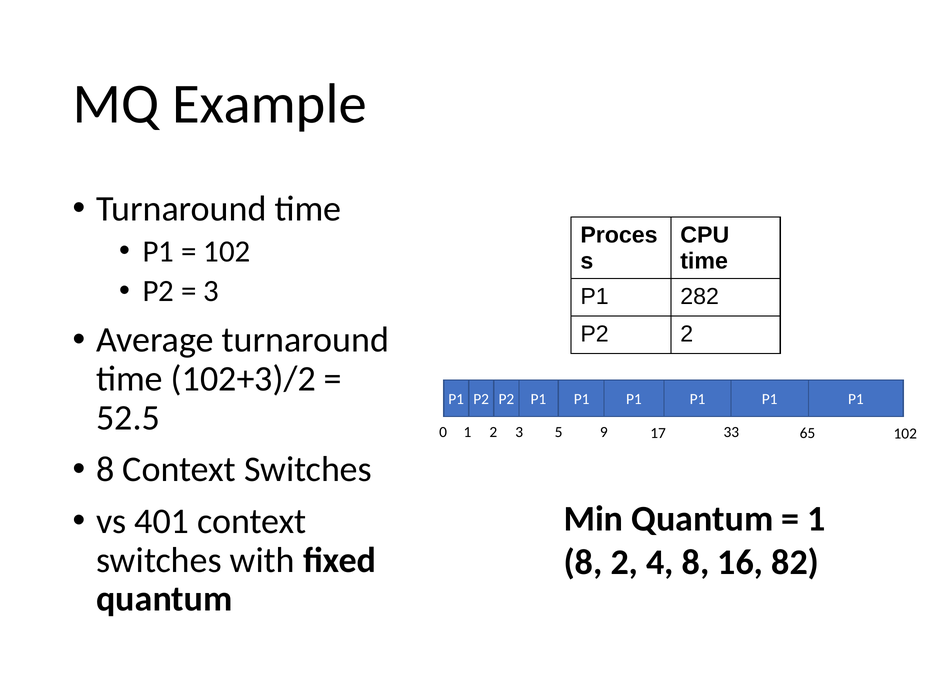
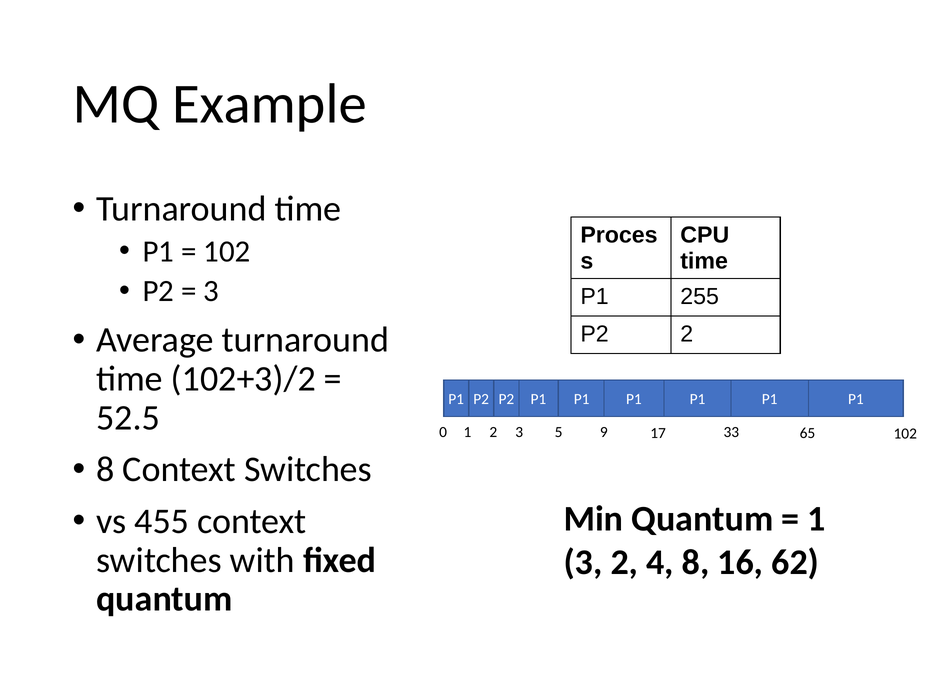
282: 282 -> 255 (700, 296)
401: 401 -> 455 (162, 521)
8: 8 -> 3 (583, 562)
82: 82 -> 62 (795, 562)
